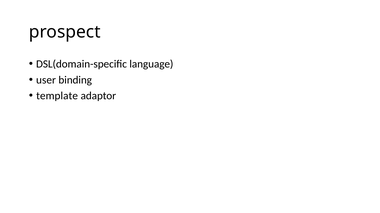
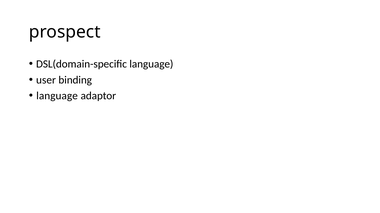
template: template -> language (57, 96)
